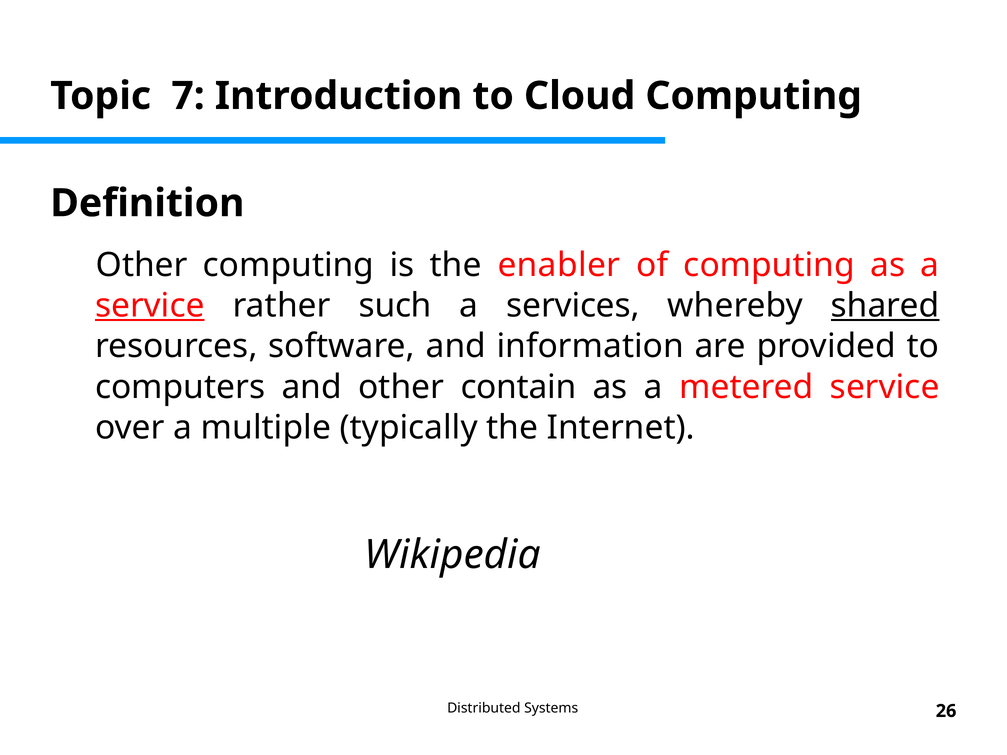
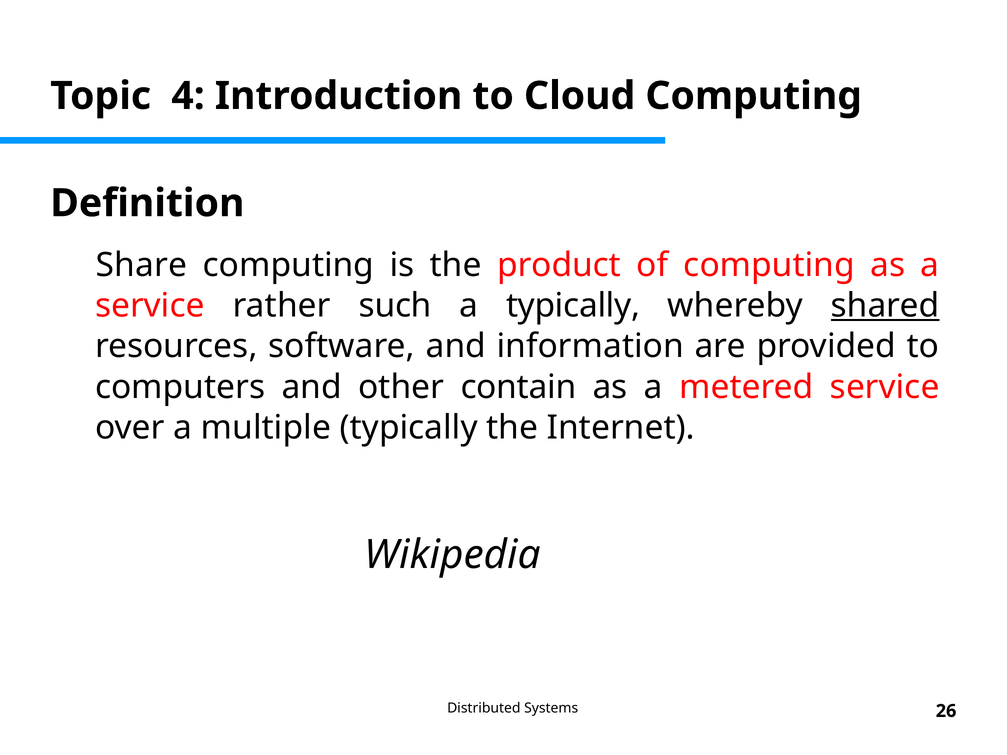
7: 7 -> 4 (188, 96)
Other: Other -> Share (142, 265)
enabler: enabler -> product (559, 265)
service underline: present -> none (150, 306)
a services: services -> typically (573, 306)
